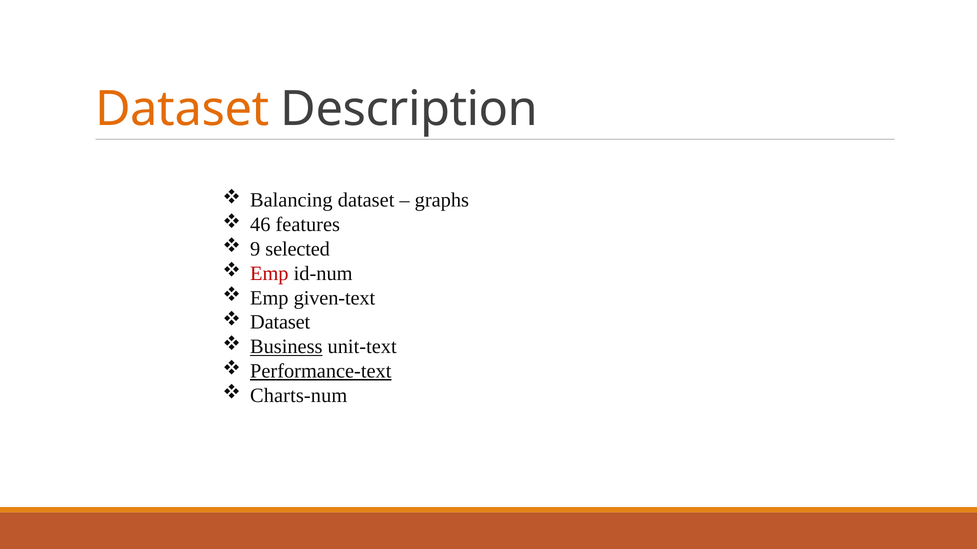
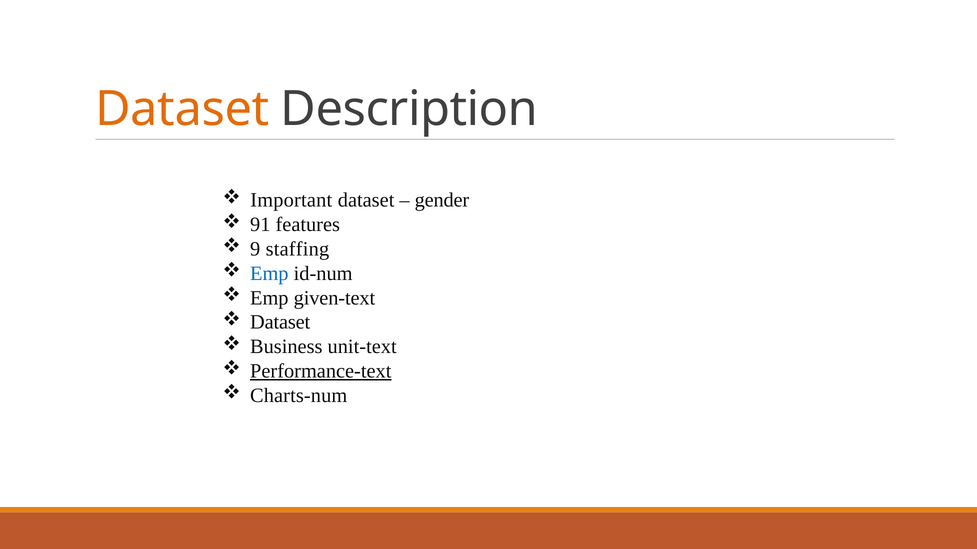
Balancing: Balancing -> Important (291, 200)
graphs: graphs -> gender (442, 200)
46: 46 -> 91 (260, 225)
selected: selected -> staffing (297, 249)
Emp colour: red -> blue (269, 274)
Business underline: present -> none (286, 347)
